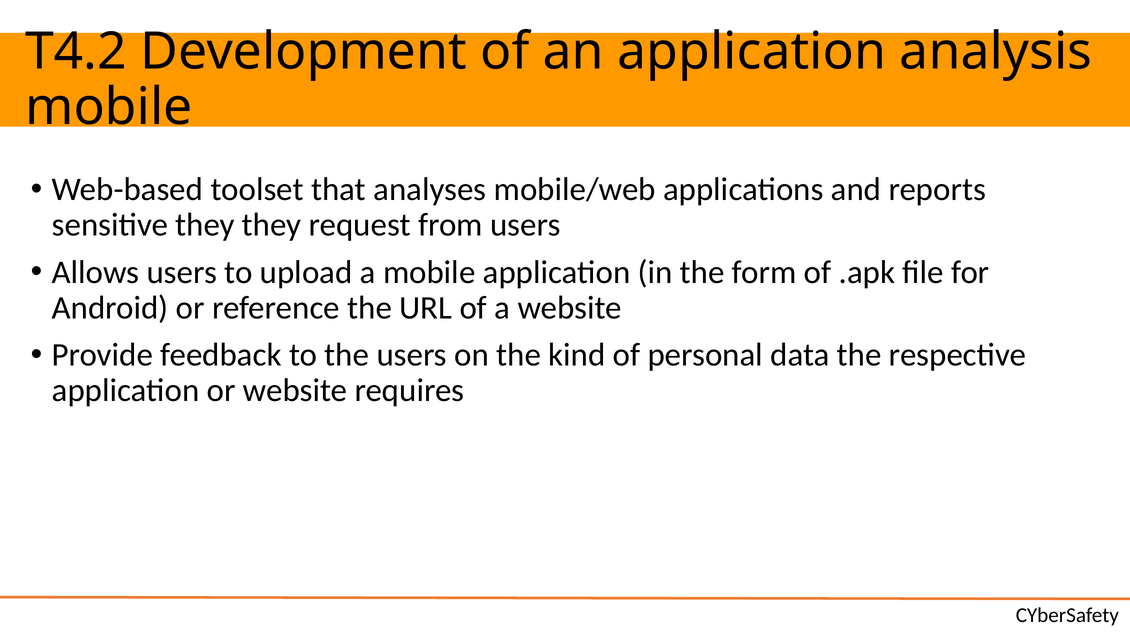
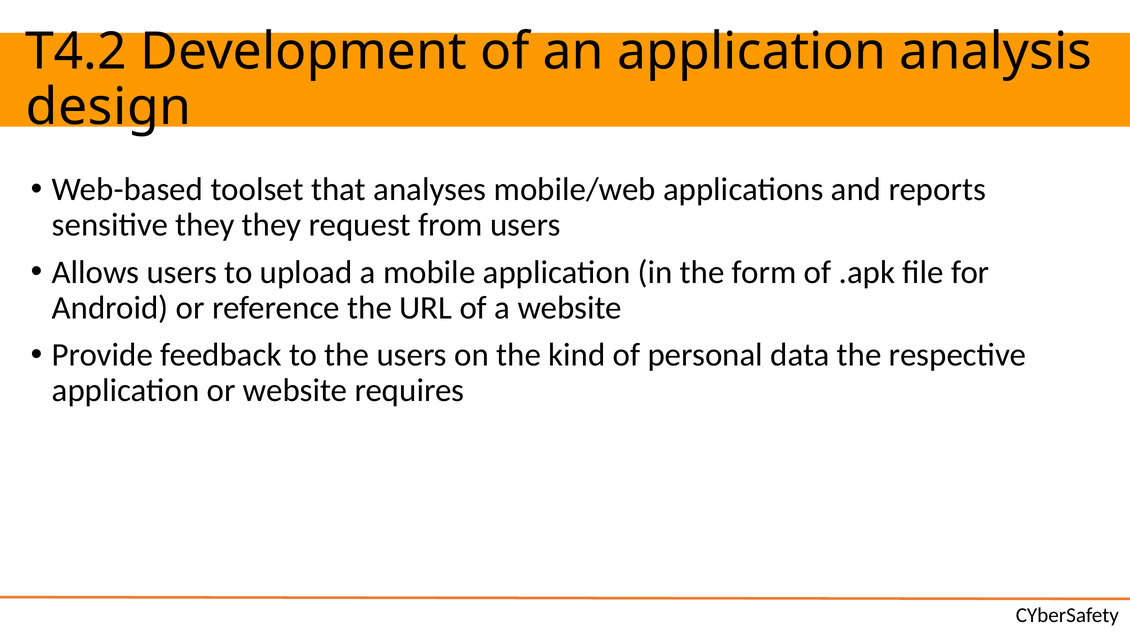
mobile: mobile -> design (109, 108)
